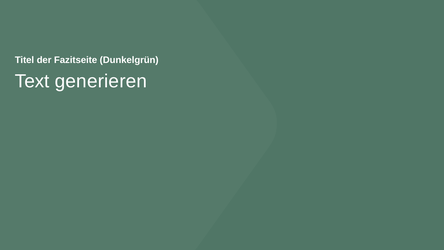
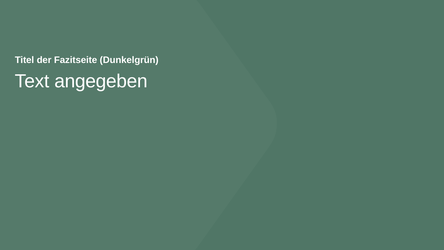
generieren: generieren -> angegeben (101, 81)
